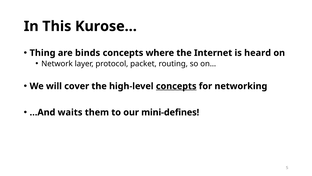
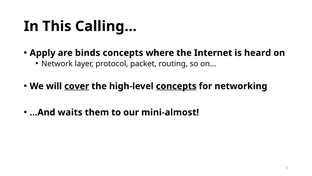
Kurose…: Kurose… -> Calling… (106, 26)
Thing: Thing -> Apply (43, 53)
cover underline: none -> present (77, 86)
mini-defines: mini-defines -> mini-almost (170, 112)
